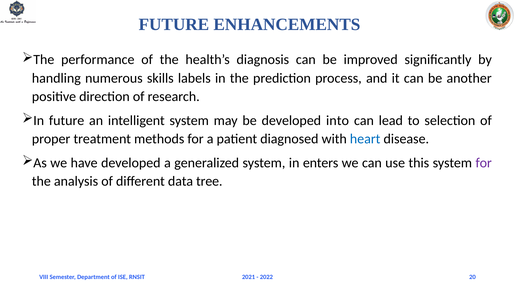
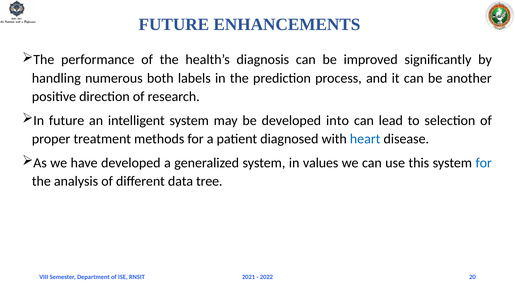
skills: skills -> both (160, 78)
enters: enters -> values (321, 163)
for colour: purple -> blue (484, 163)
